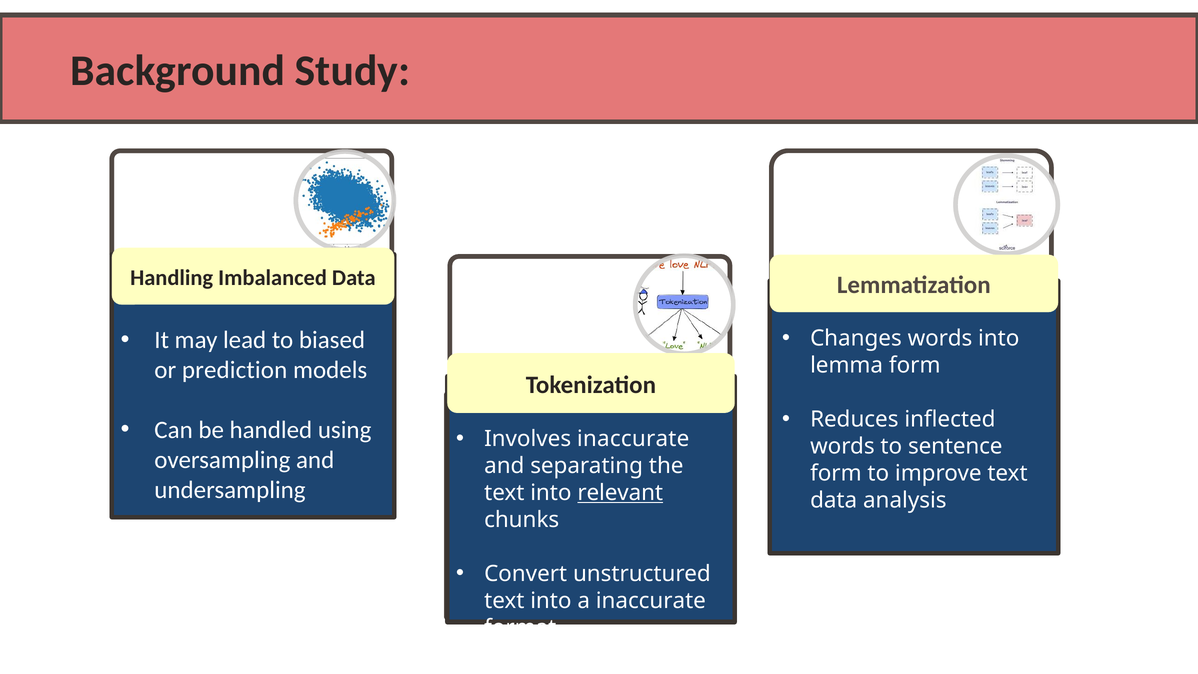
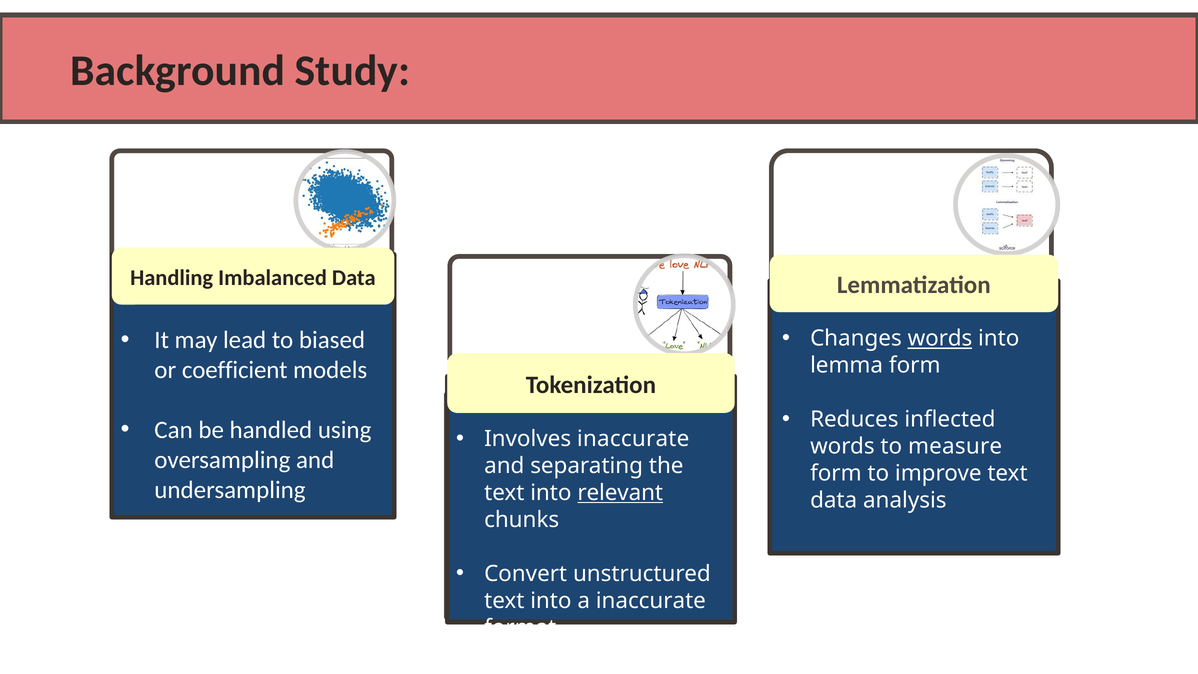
words underline: none -> present (940, 338)
prediction: prediction -> coefficient (235, 370)
sentence: sentence -> measure (955, 446)
